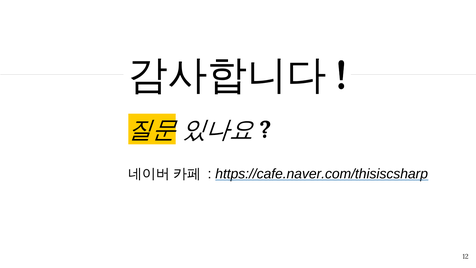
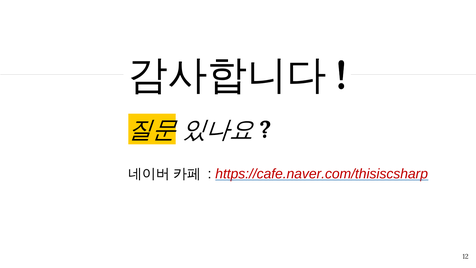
https://cafe.naver.com/thisiscsharp colour: black -> red (322, 174)
